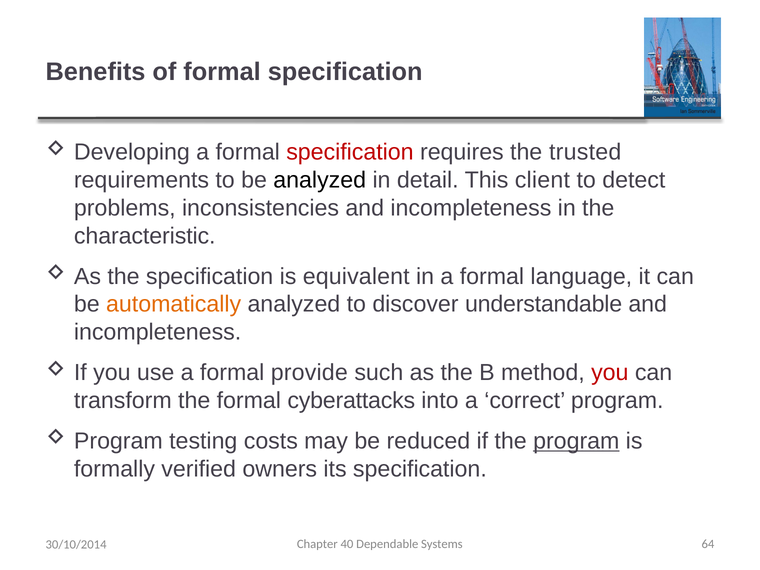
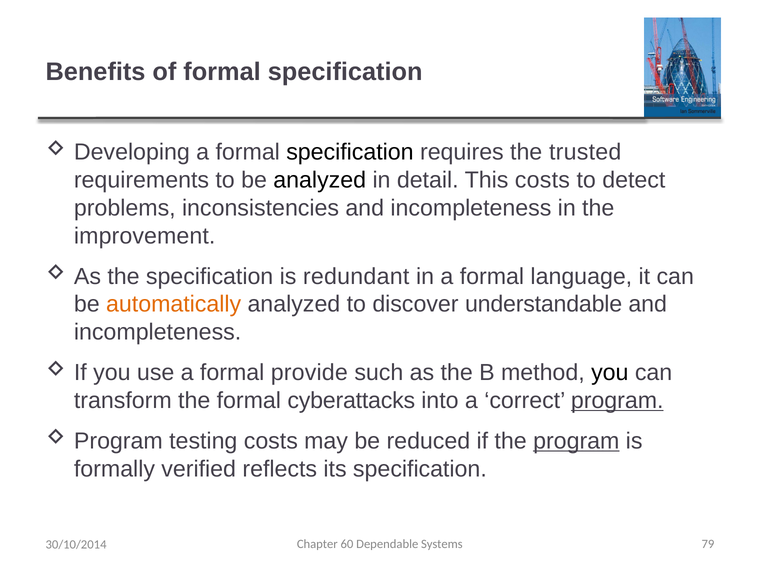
specification colour: red -> black (350, 152)
This client: client -> costs (542, 180)
characteristic: characteristic -> improvement (145, 236)
equivalent: equivalent -> redundant (356, 276)
you colour: red -> black (610, 373)
program underline: none -> present (617, 401)
owners: owners -> reflects (280, 469)
40: 40 -> 60 (347, 544)
64: 64 -> 79 (708, 544)
